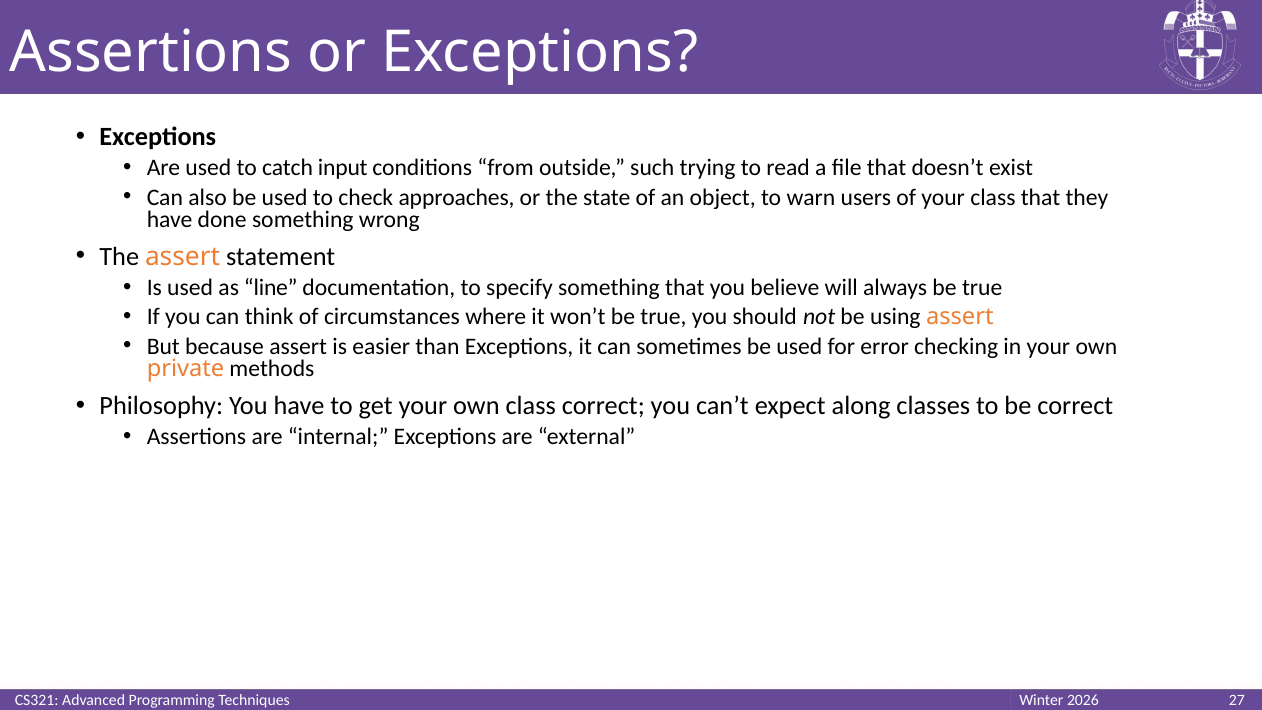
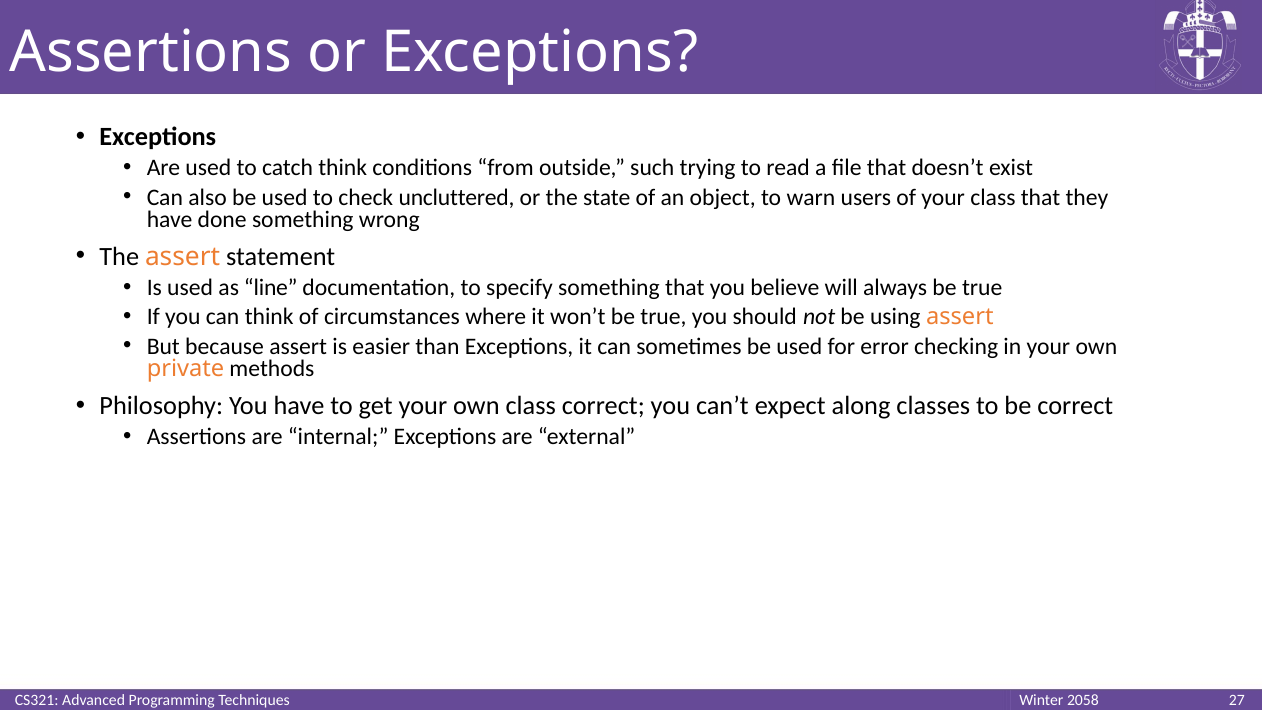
catch input: input -> think (343, 168)
approaches: approaches -> uncluttered (457, 197)
2026: 2026 -> 2058 (1083, 701)
